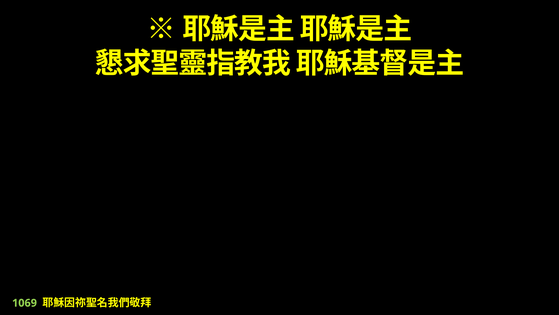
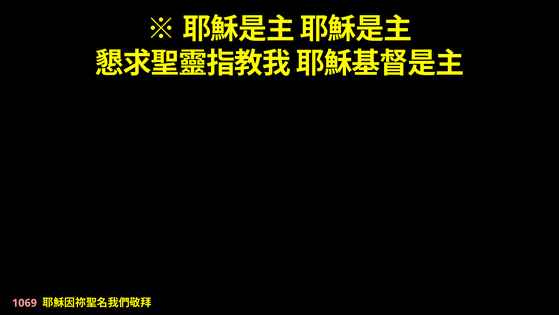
1069 colour: light green -> pink (25, 303)
